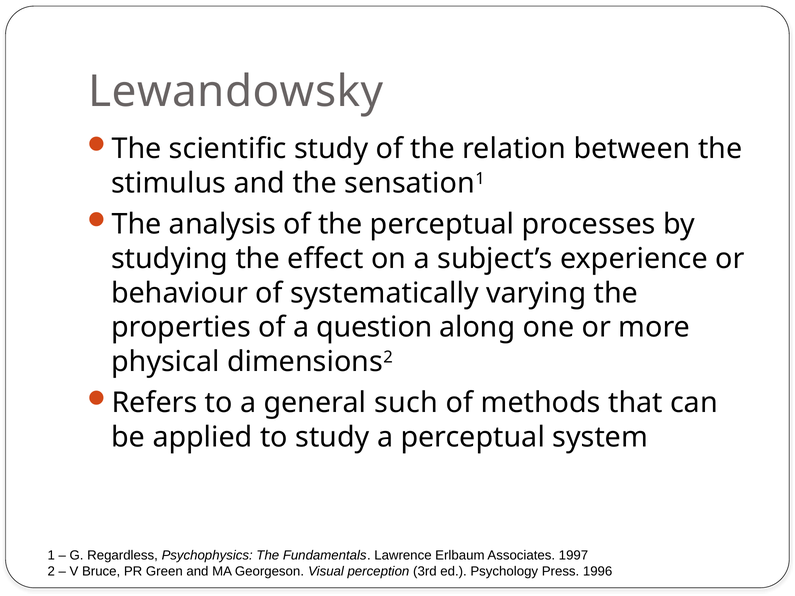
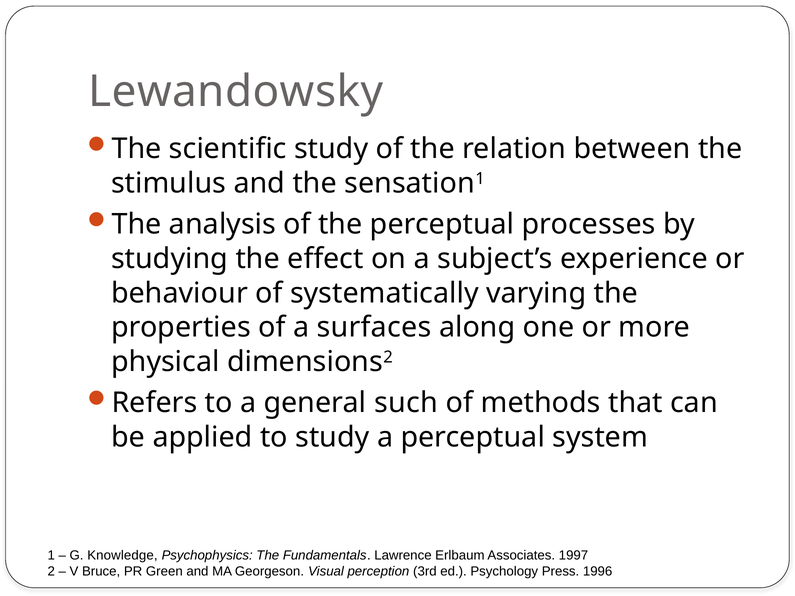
question: question -> surfaces (374, 328)
Regardless: Regardless -> Knowledge (122, 556)
